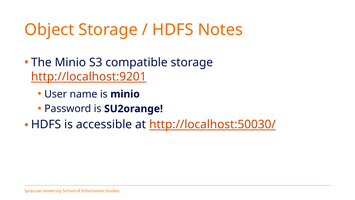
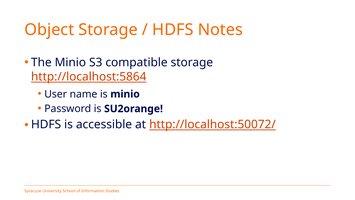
http://localhost:9201: http://localhost:9201 -> http://localhost:5864 (89, 77)
http://localhost:50030/: http://localhost:50030/ -> http://localhost:50072/ (212, 124)
